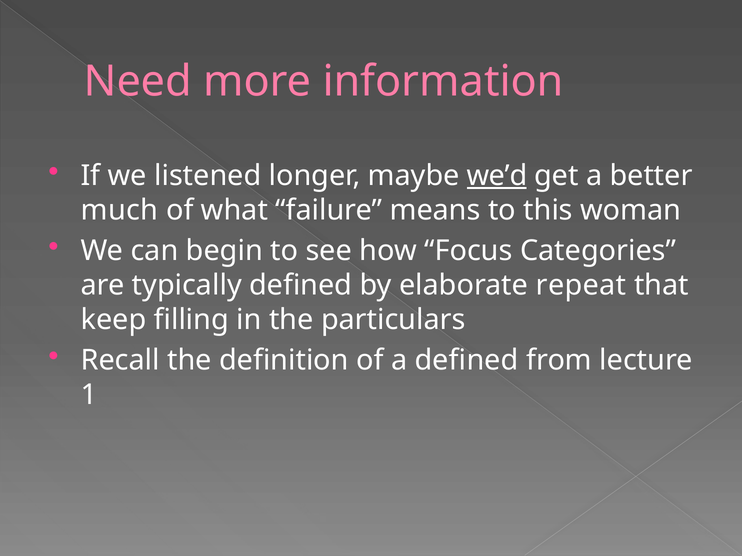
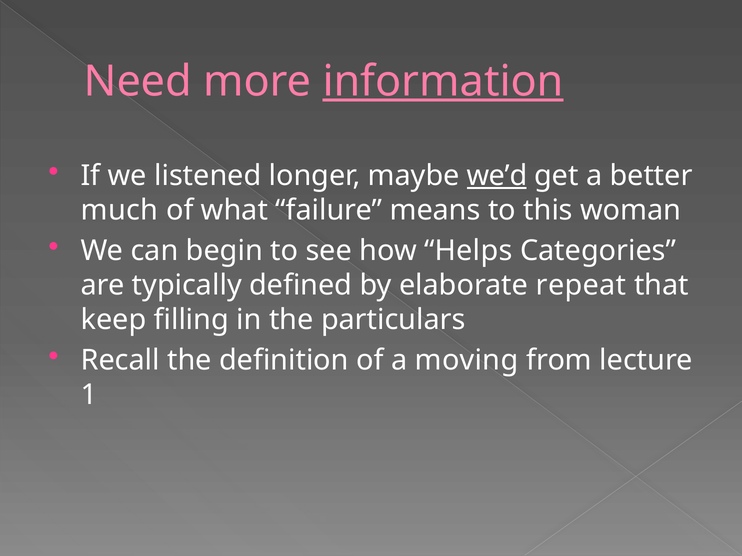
information underline: none -> present (443, 81)
Focus: Focus -> Helps (468, 251)
a defined: defined -> moving (467, 361)
